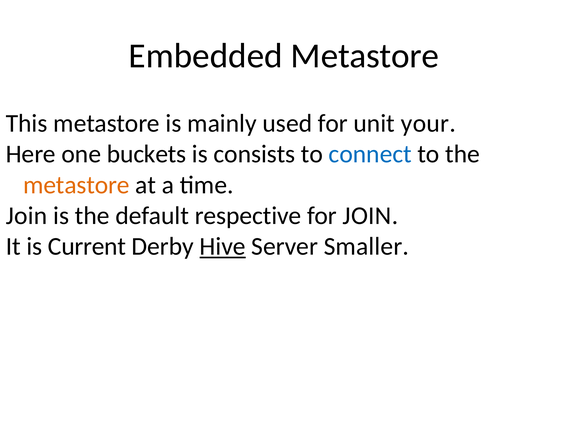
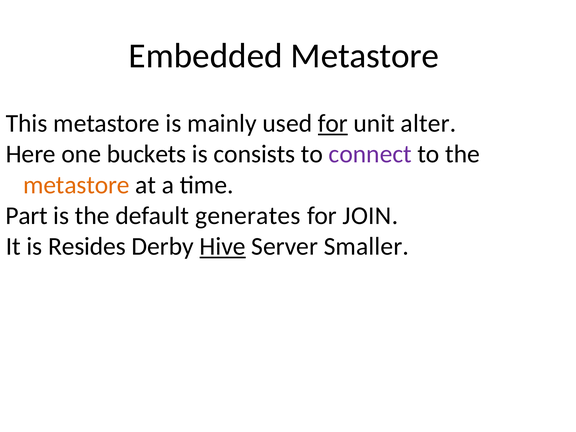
for underline: none -> present (333, 123)
your: your -> alter (428, 123)
connect colour: blue -> purple (370, 154)
Join: Join -> Part (27, 216)
respective: respective -> generates (248, 216)
Current: Current -> Resides (87, 246)
